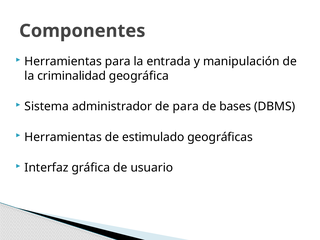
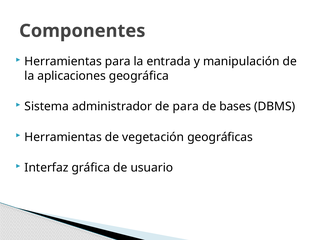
criminalidad: criminalidad -> aplicaciones (72, 76)
estimulado: estimulado -> vegetación (153, 137)
